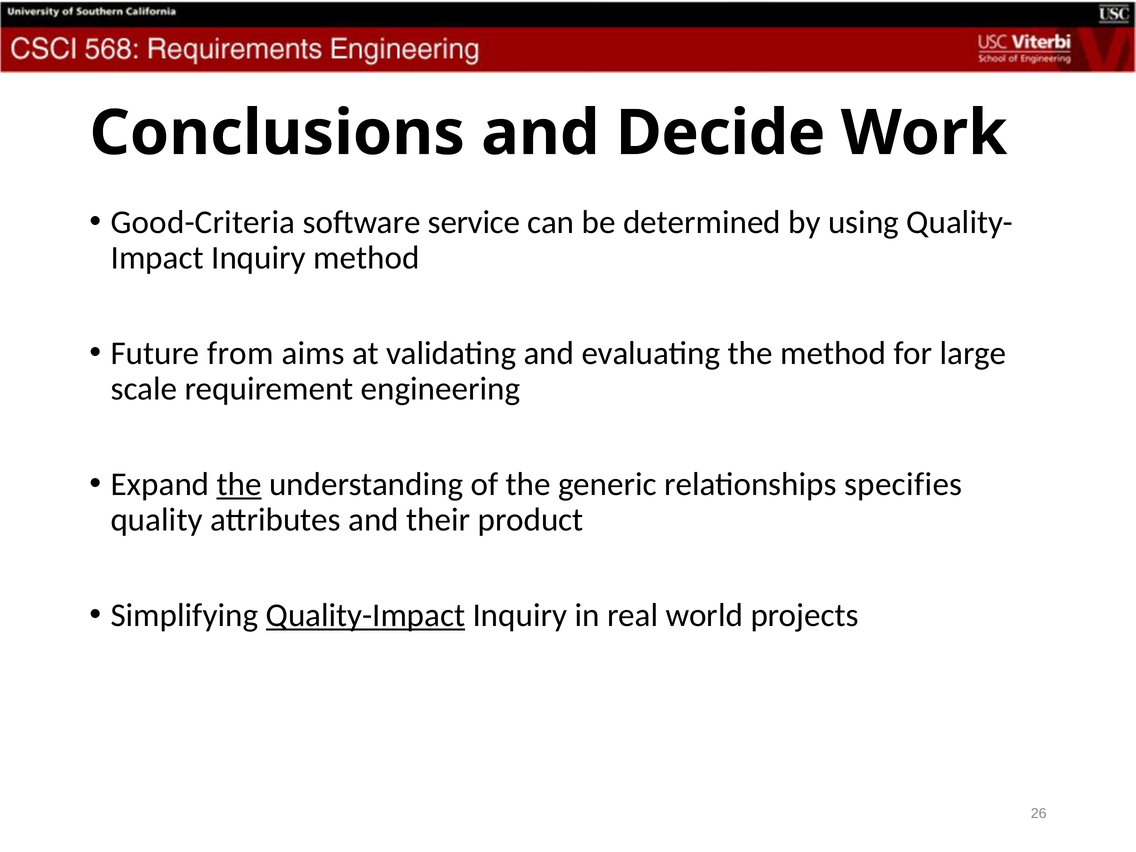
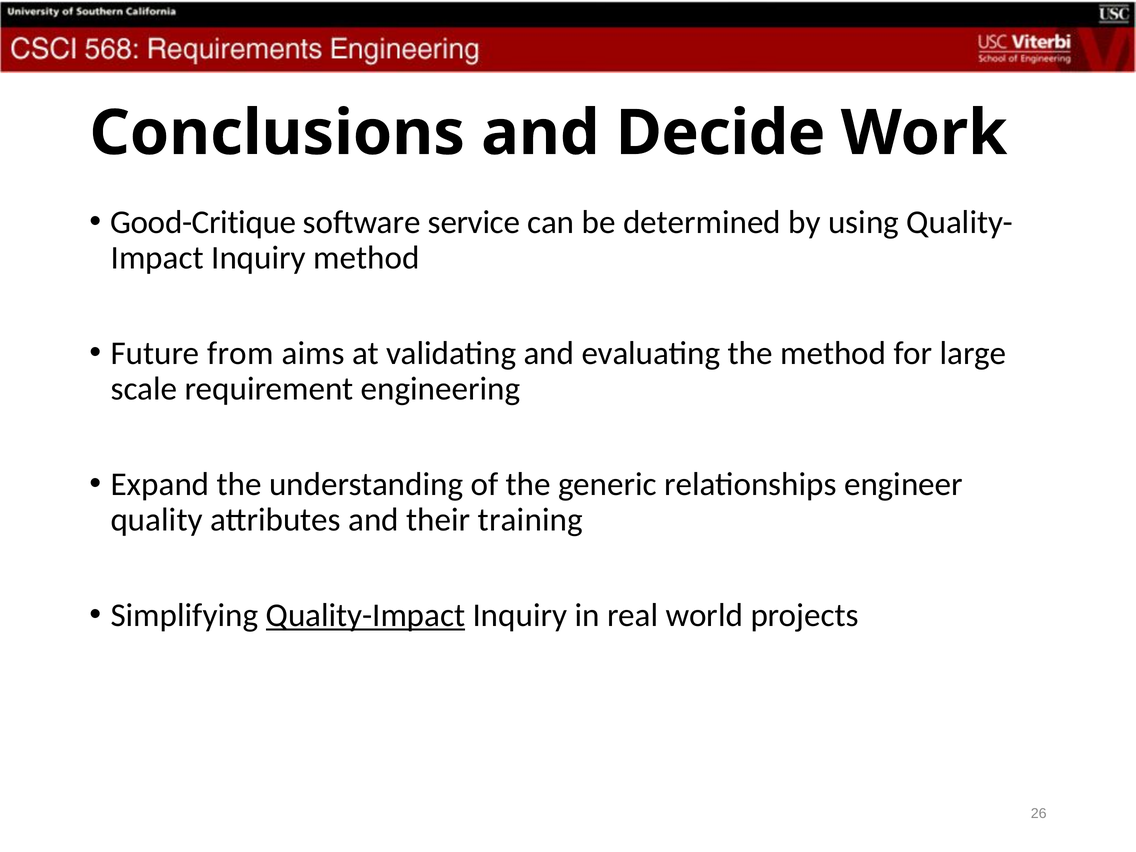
Good-Criteria: Good-Criteria -> Good-Critique (203, 222)
the underline: present -> none (239, 484)
specifies: specifies -> engineer (903, 484)
product: product -> training (530, 520)
